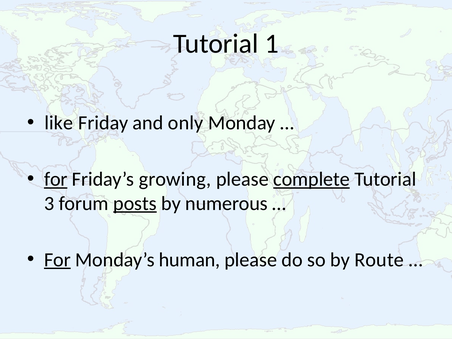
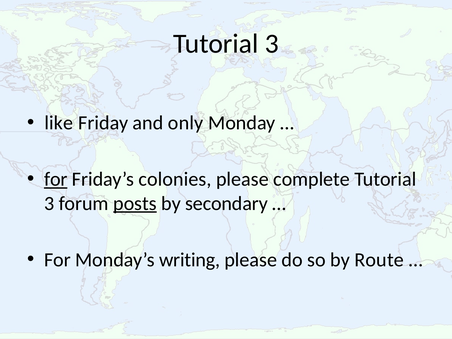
1: 1 -> 3 (272, 44)
growing: growing -> colonies (175, 179)
complete underline: present -> none (312, 179)
numerous: numerous -> secondary (227, 203)
For underline: present -> none (57, 260)
human: human -> writing (190, 260)
